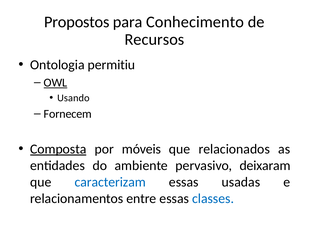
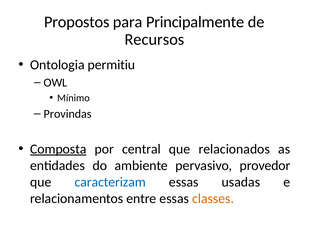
Conhecimento: Conhecimento -> Principalmente (195, 22)
OWL underline: present -> none (55, 83)
Usando: Usando -> Mínimo (73, 98)
Fornecem: Fornecem -> Provindas (68, 114)
móveis: móveis -> central (141, 149)
deixaram: deixaram -> provedor (265, 165)
classes colour: blue -> orange (213, 198)
